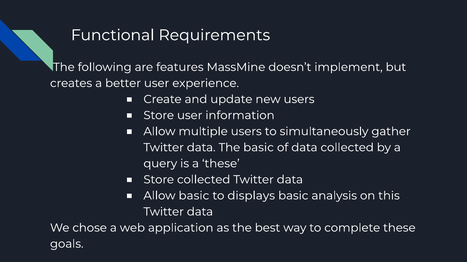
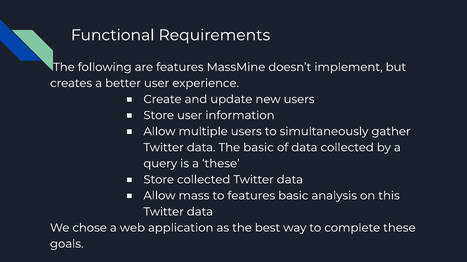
Allow basic: basic -> mass (194, 196)
to displays: displays -> features (251, 196)
